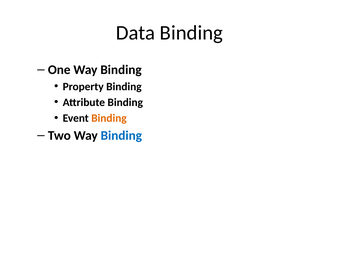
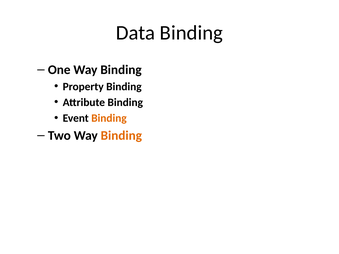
Binding colour: blue -> orange (121, 136)
